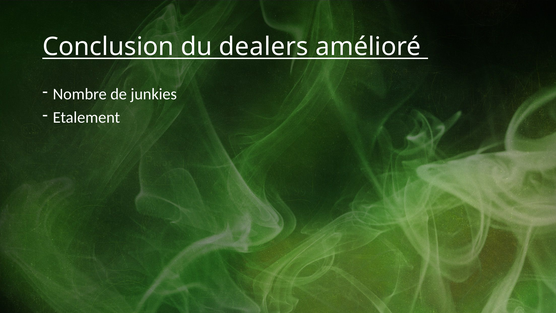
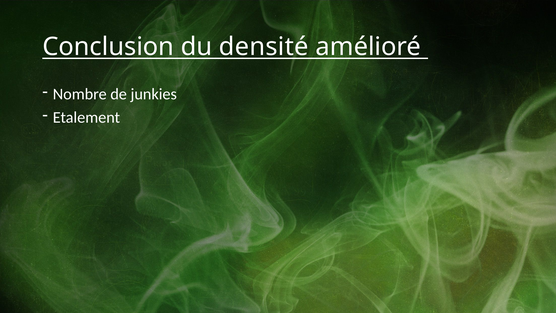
dealers: dealers -> densité (264, 47)
